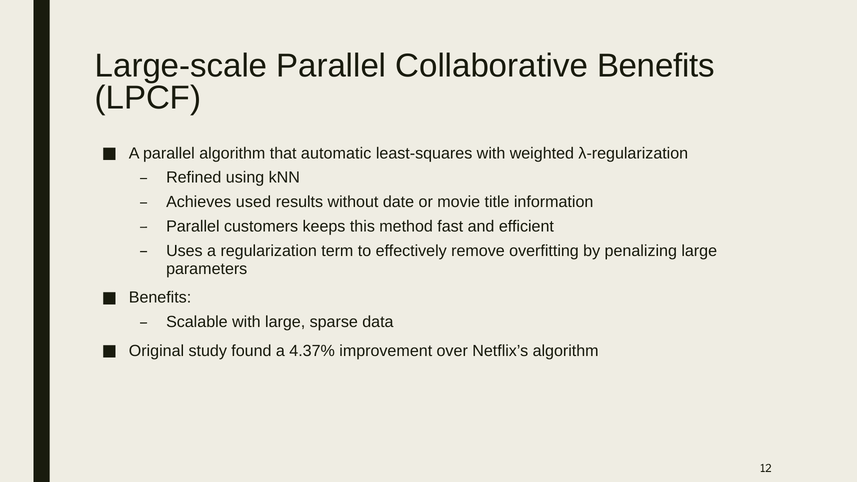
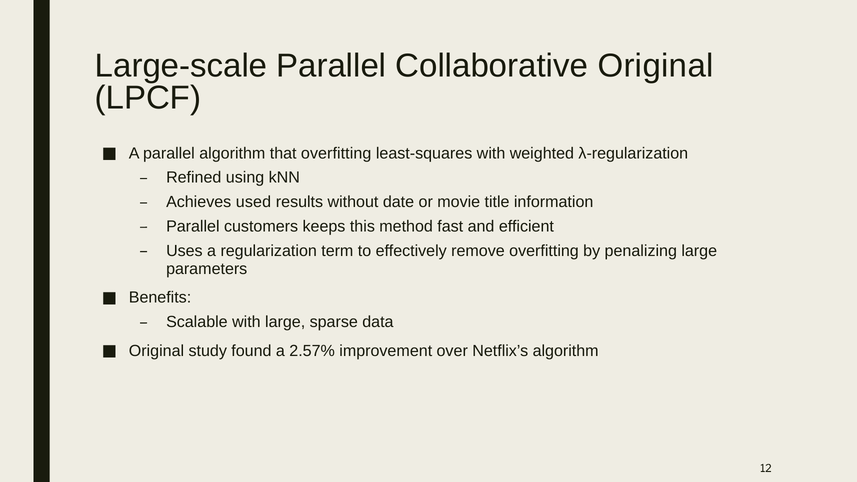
Collaborative Benefits: Benefits -> Original (656, 66)
that automatic: automatic -> overfitting (336, 153)
4.37%: 4.37% -> 2.57% (312, 351)
